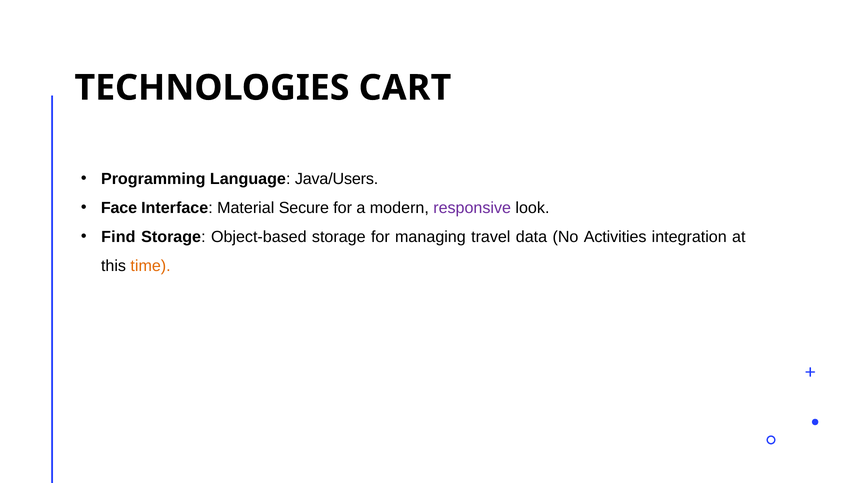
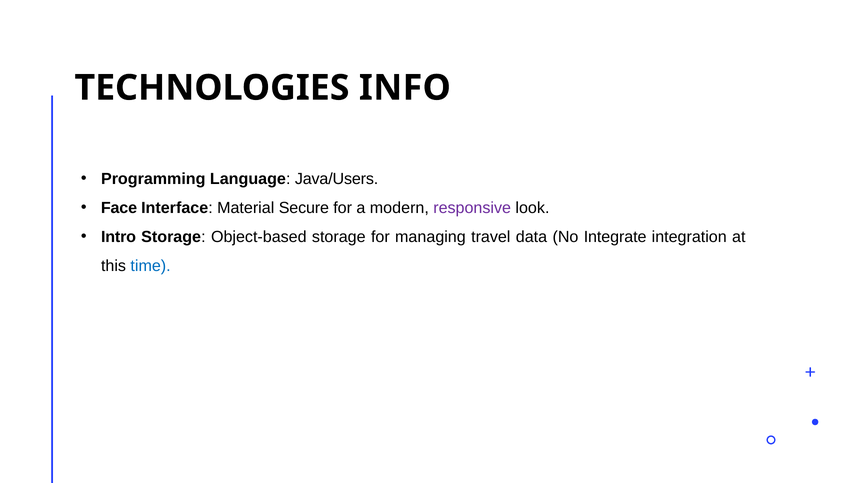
CART: CART -> INFO (405, 88)
Find: Find -> Intro (119, 237)
Activities: Activities -> Integrate (615, 237)
time colour: orange -> blue (151, 266)
